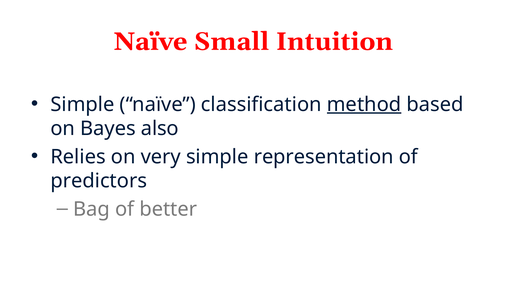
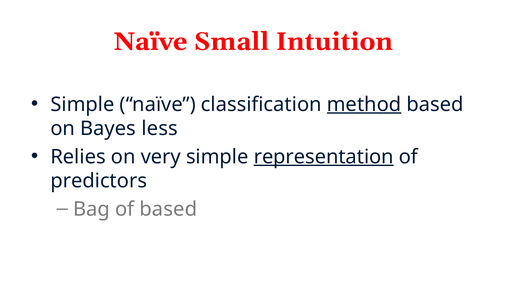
also: also -> less (160, 129)
representation underline: none -> present (324, 157)
of better: better -> based (168, 209)
